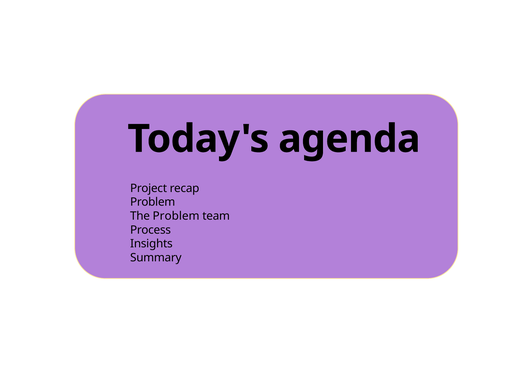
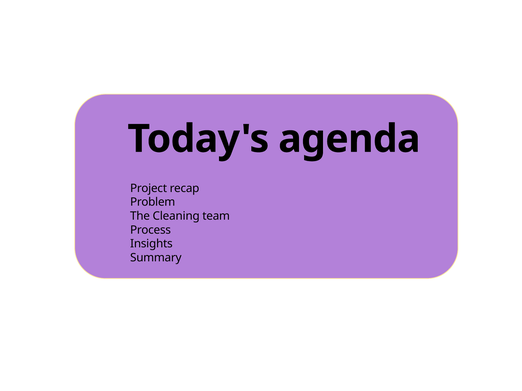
The Problem: Problem -> Cleaning (176, 216)
